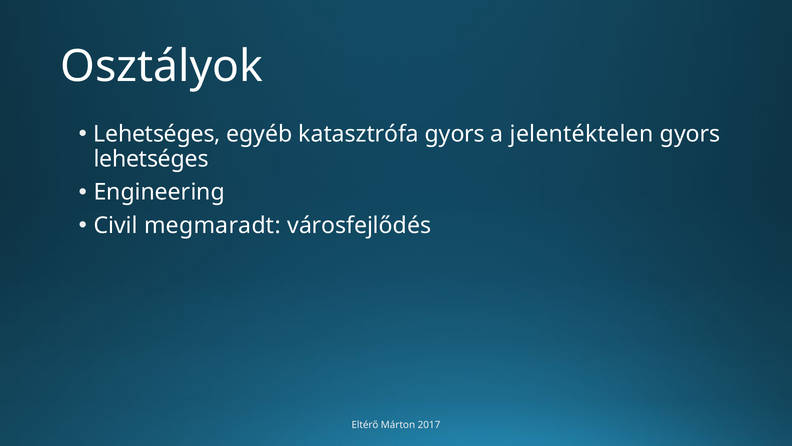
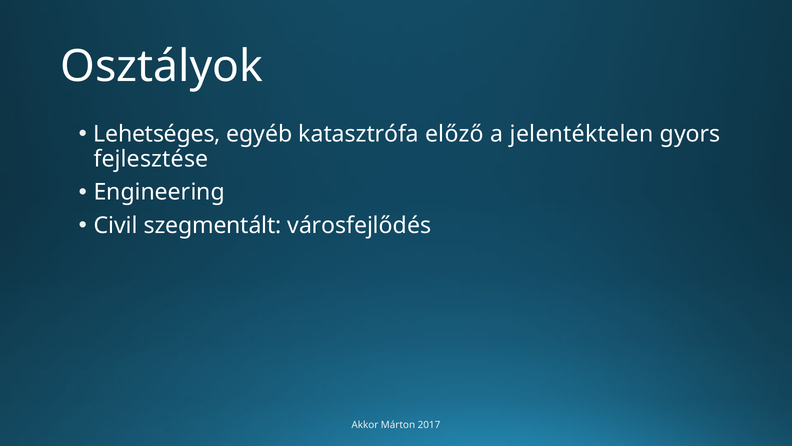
katasztrófa gyors: gyors -> előző (455, 134)
lehetséges: lehetséges -> fejlesztése (151, 159)
megmaradt: megmaradt -> szegmentált (213, 225)
Eltérő: Eltérő -> Akkor (365, 425)
